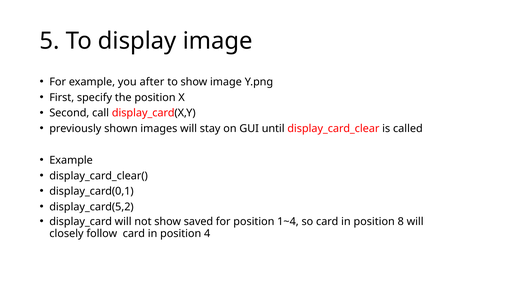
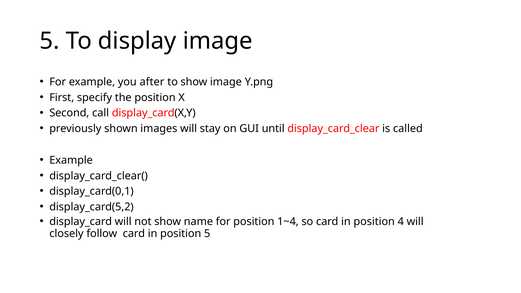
saved: saved -> name (198, 222)
8: 8 -> 4 (401, 222)
position 4: 4 -> 5 (207, 234)
